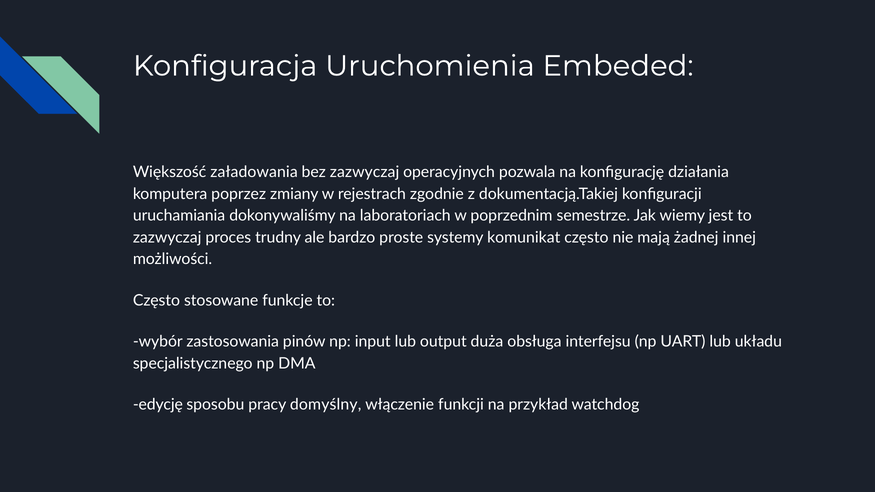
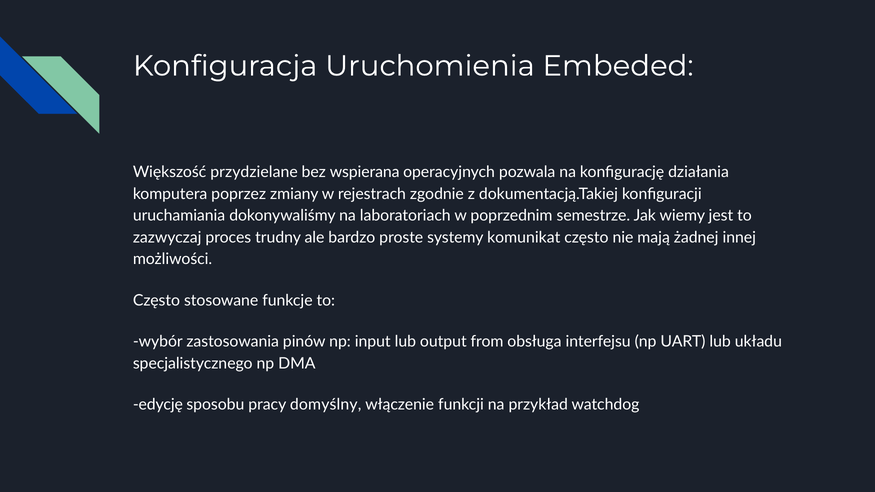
załadowania: załadowania -> przydzielane (254, 172)
bez zazwyczaj: zazwyczaj -> wspierana (365, 172)
duża: duża -> from (487, 342)
